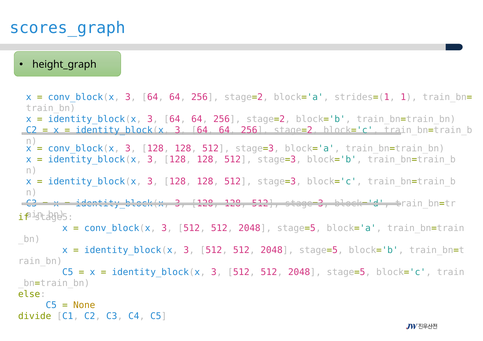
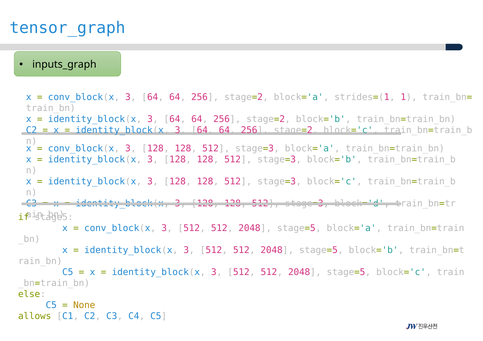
scores_graph: scores_graph -> tensor_graph (67, 28)
height_graph: height_graph -> inputs_graph (64, 65)
divide: divide -> allows (35, 317)
